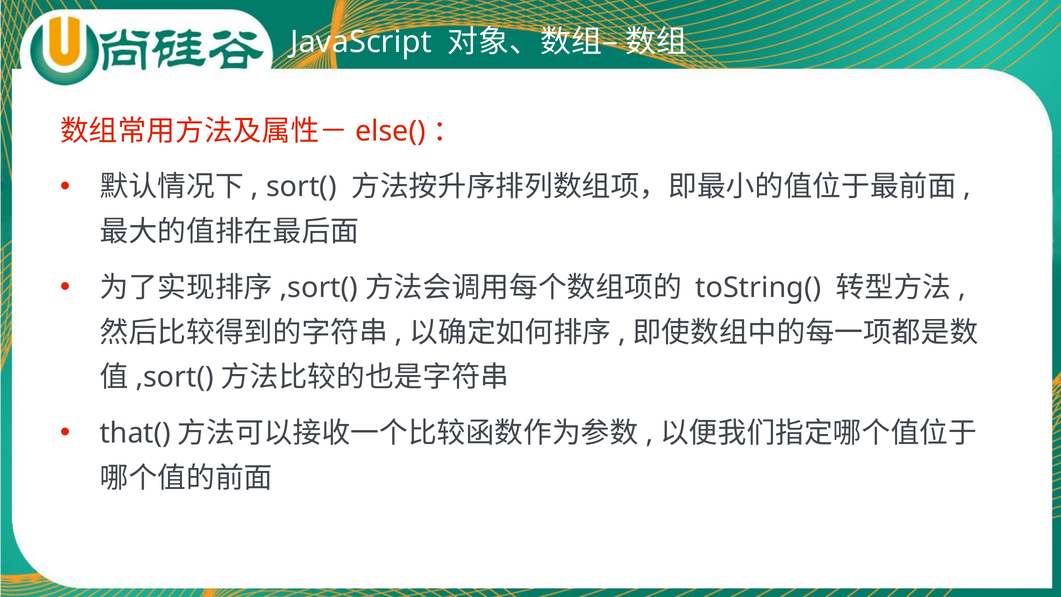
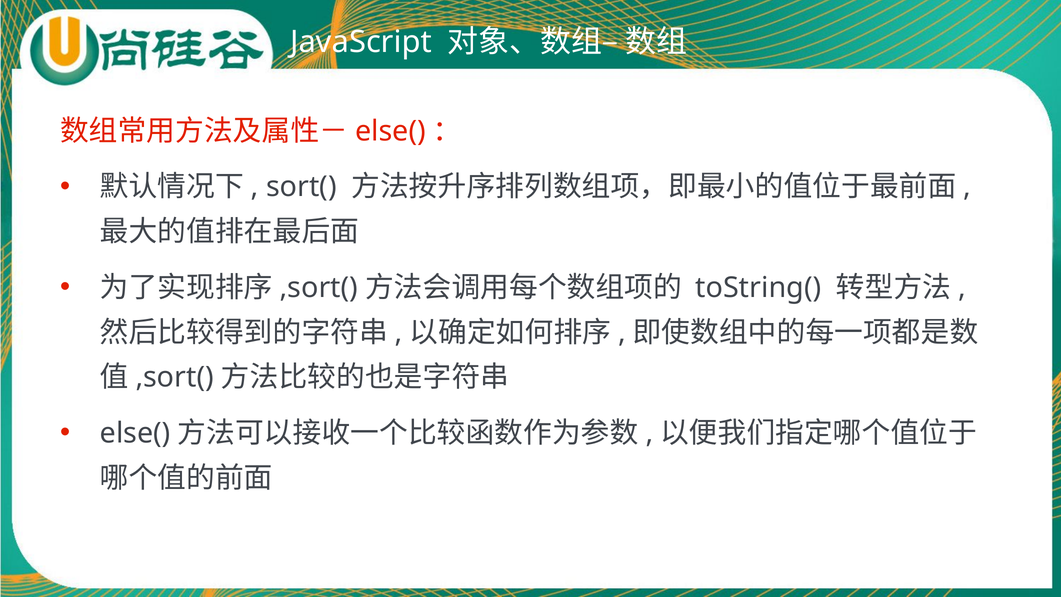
that(: that( -> else( (135, 433)
